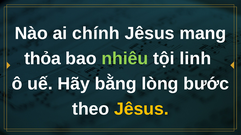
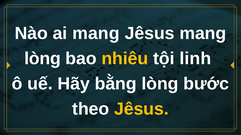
ai chính: chính -> mang (96, 33)
thỏa: thỏa -> lòng (43, 59)
nhiêu colour: light green -> yellow (125, 59)
